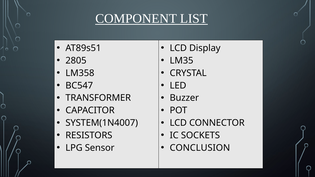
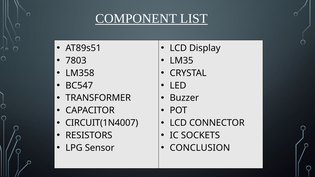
2805: 2805 -> 7803 (76, 61)
SYSTEM(1N4007: SYSTEM(1N4007 -> CIRCUIT(1N4007 (102, 123)
